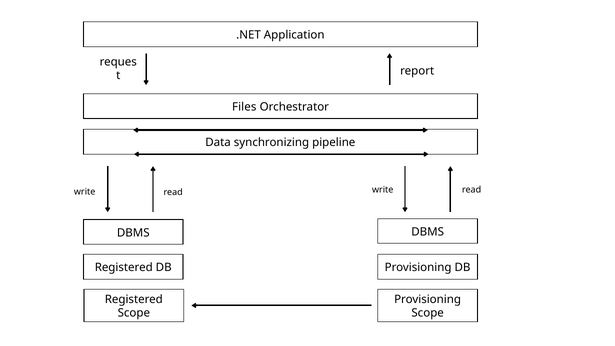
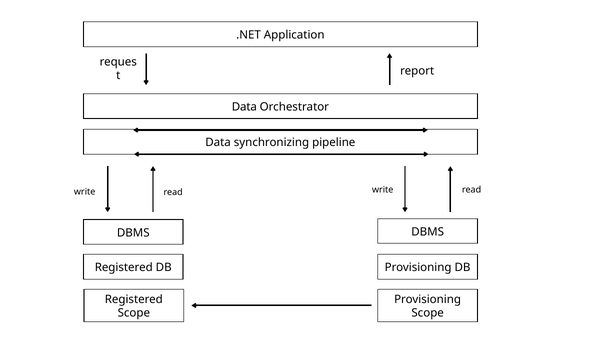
Files: Files -> Data (244, 107)
